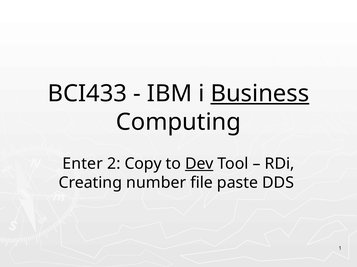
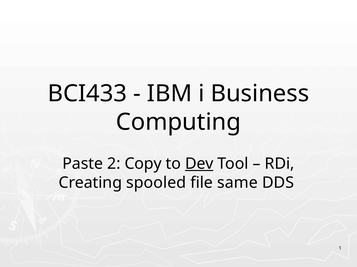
Business underline: present -> none (260, 94)
Enter: Enter -> Paste (83, 164)
number: number -> spooled (156, 183)
paste: paste -> same (237, 183)
